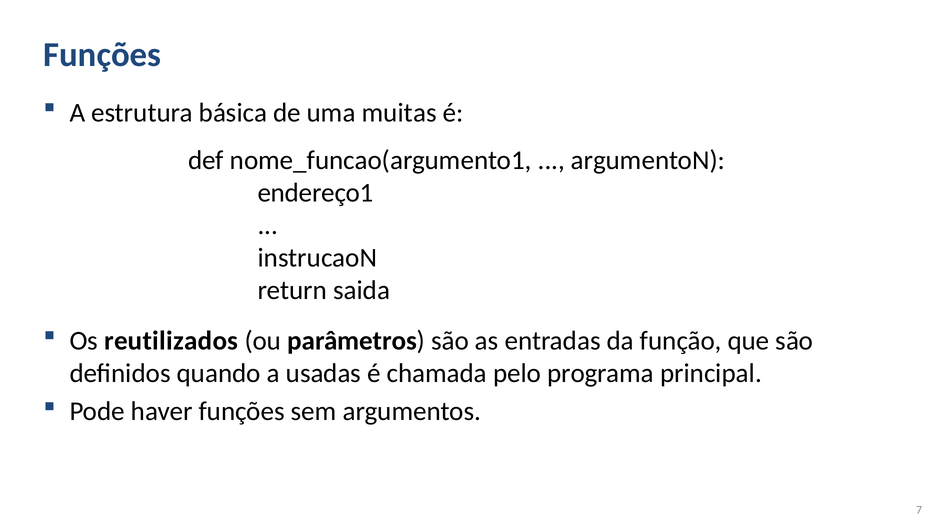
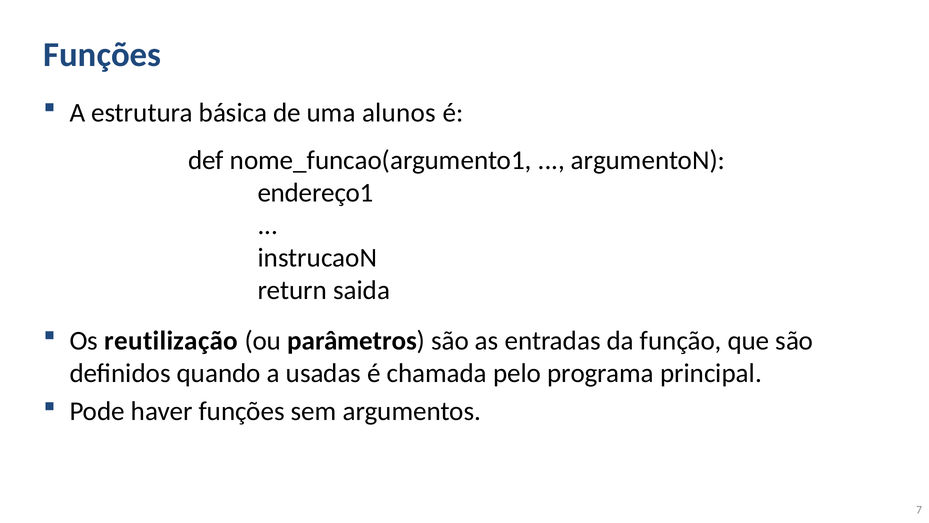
muitas: muitas -> alunos (399, 113)
reutilizados: reutilizados -> reutilização (171, 341)
